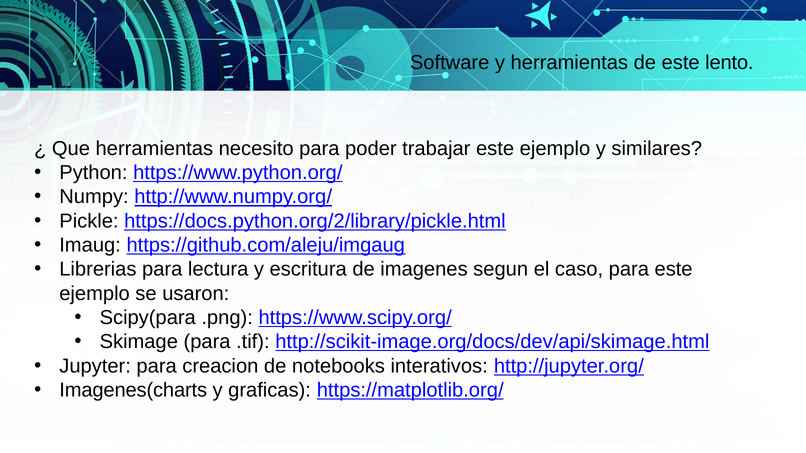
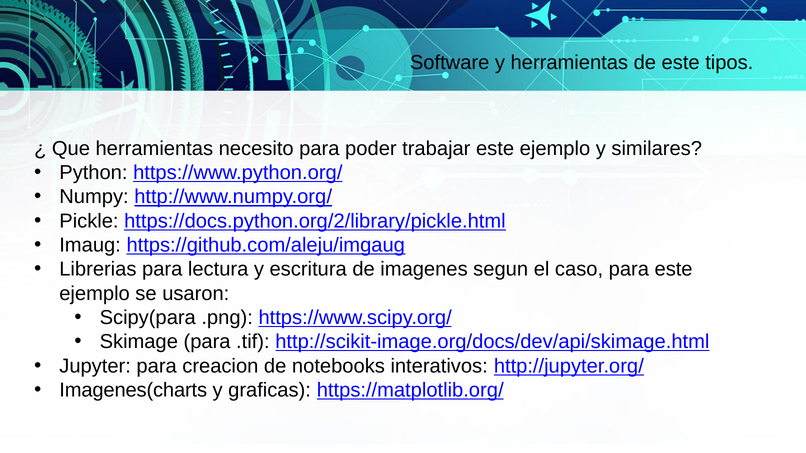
lento: lento -> tipos (729, 62)
